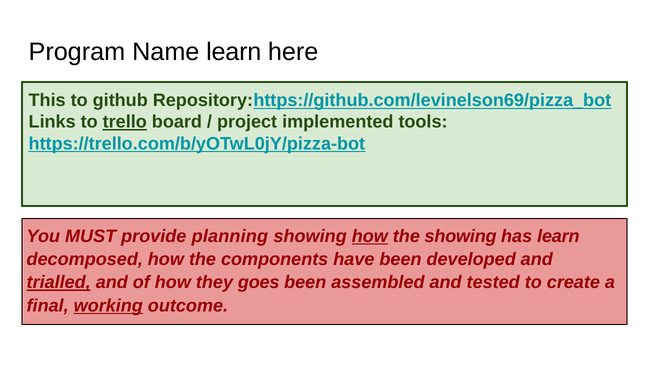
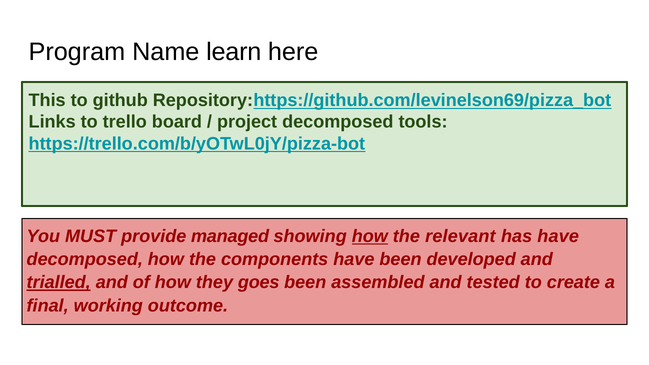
trello underline: present -> none (125, 122)
project implemented: implemented -> decomposed (338, 122)
planning: planning -> managed (230, 236)
the showing: showing -> relevant (460, 236)
has learn: learn -> have (558, 236)
working underline: present -> none (108, 306)
